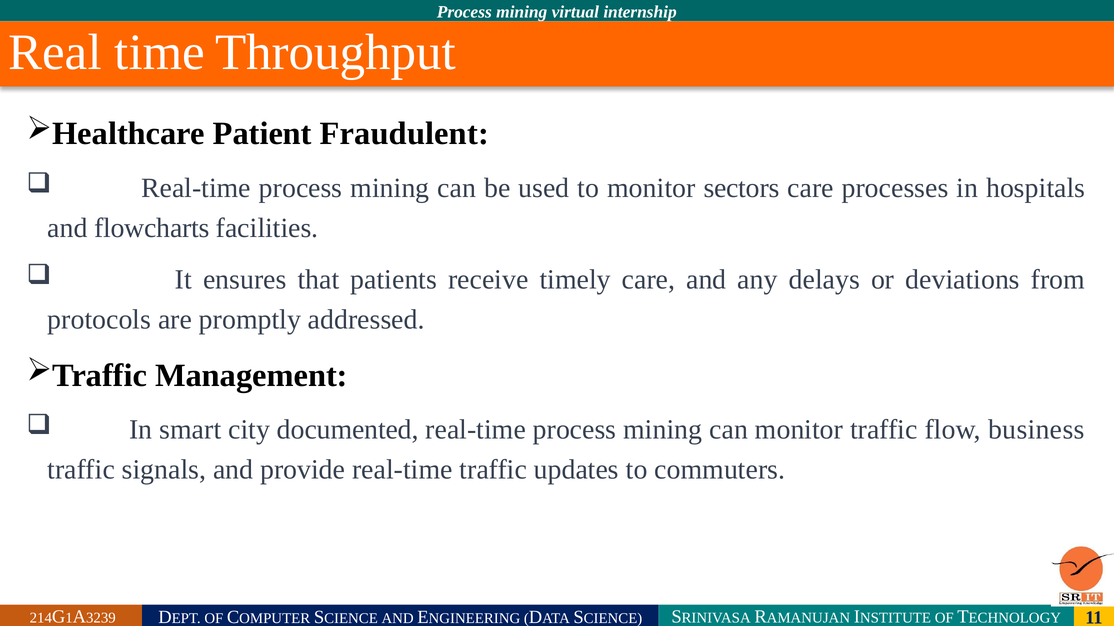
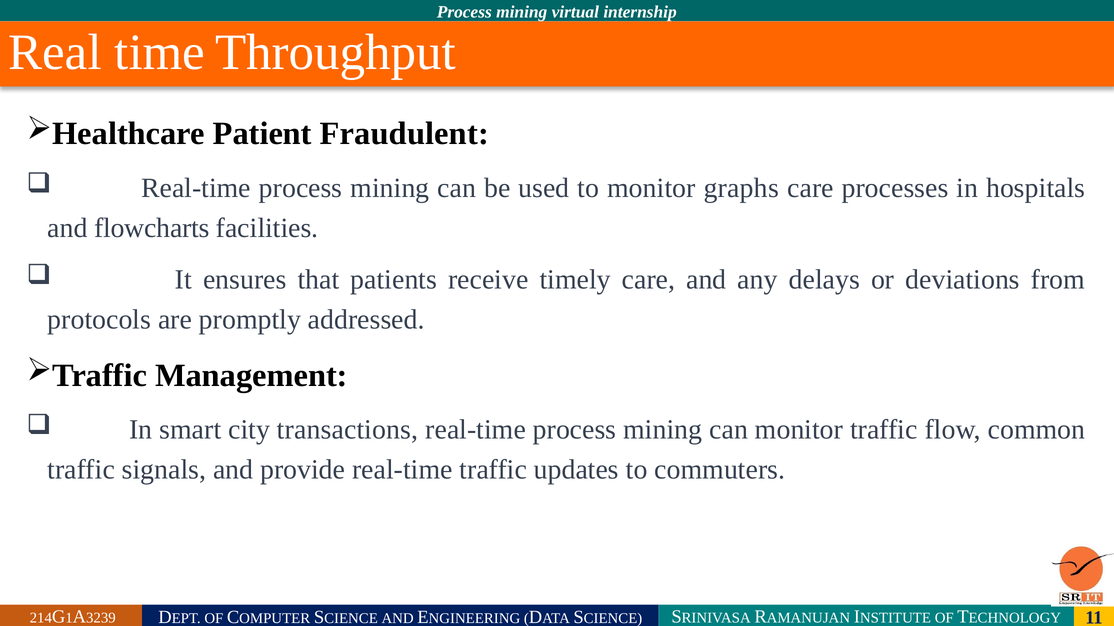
sectors: sectors -> graphs (741, 188)
documented: documented -> transactions (348, 430)
business: business -> common (1036, 430)
